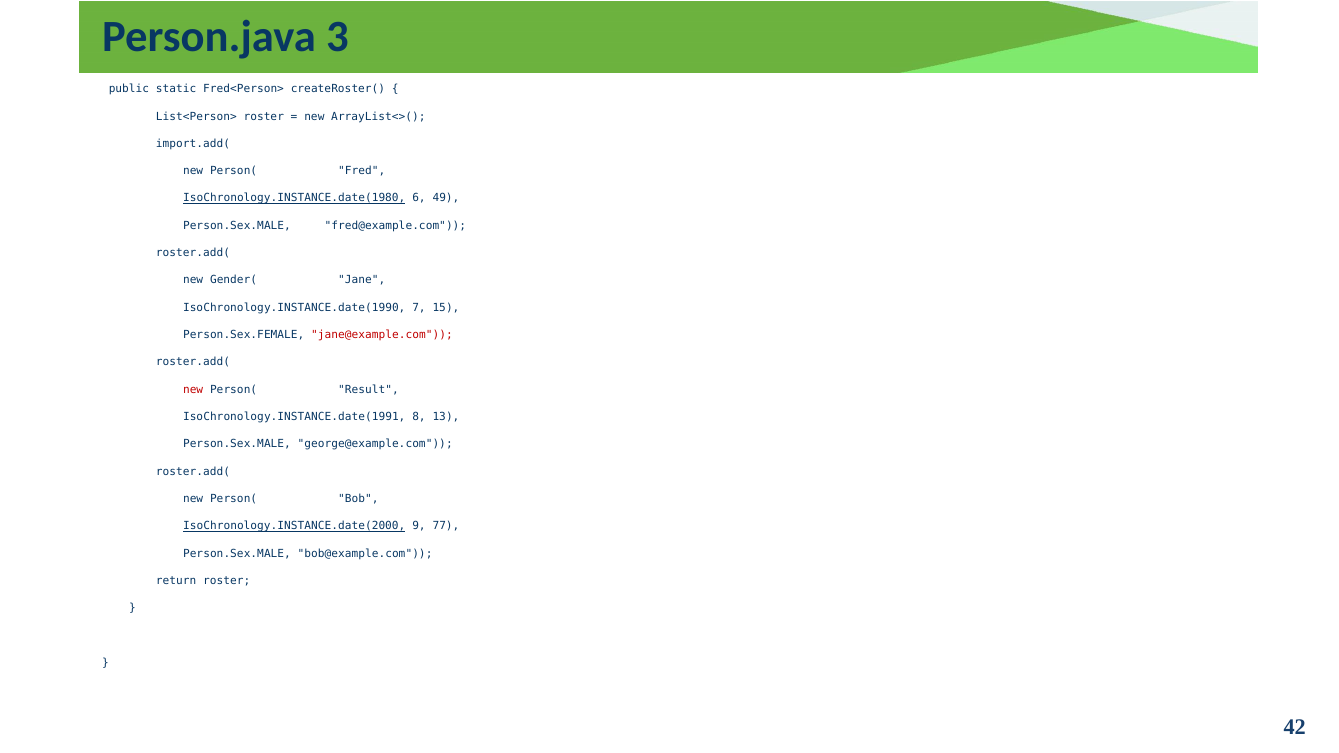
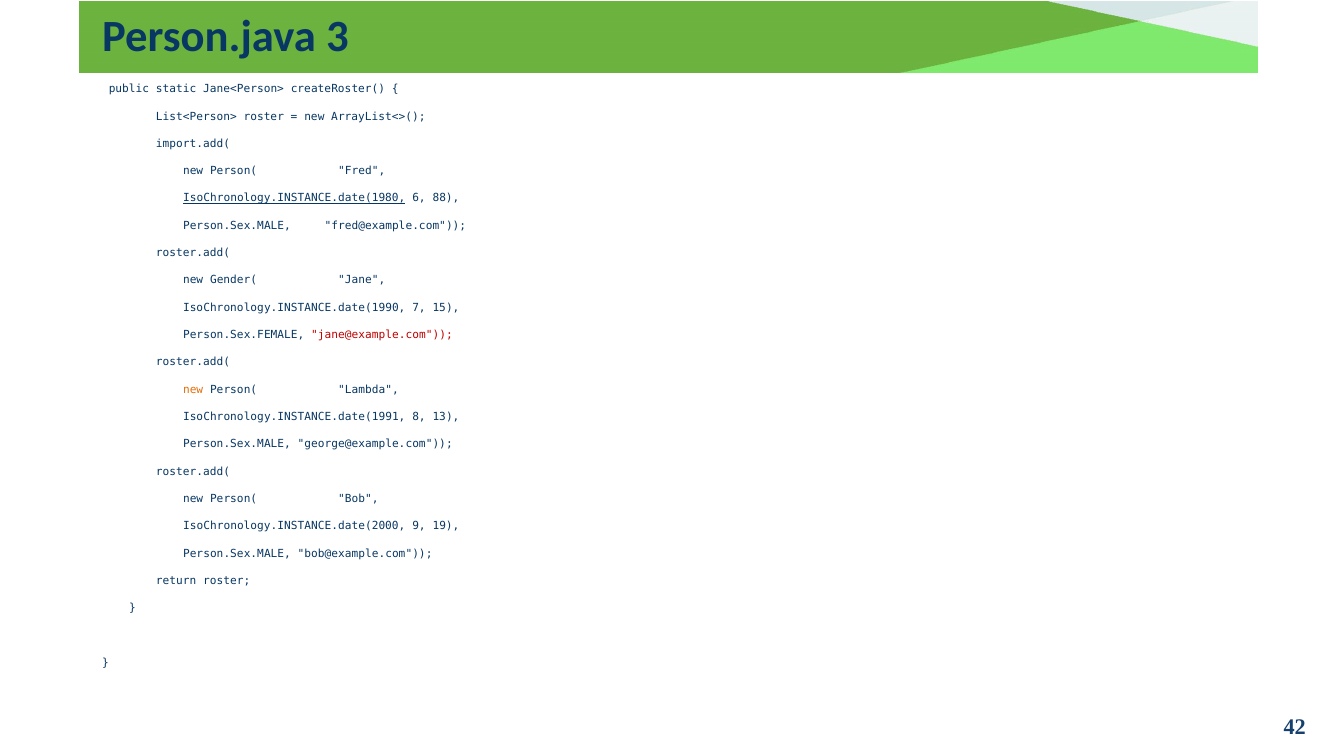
Fred<Person>: Fred<Person> -> Jane<Person> (244, 89)
49: 49 -> 88 (446, 198)
new colour: red -> orange (193, 390)
Result: Result -> Lambda (368, 390)
IsoChronology.INSTANCE.date(2000 underline: present -> none (294, 526)
77: 77 -> 19 (446, 526)
